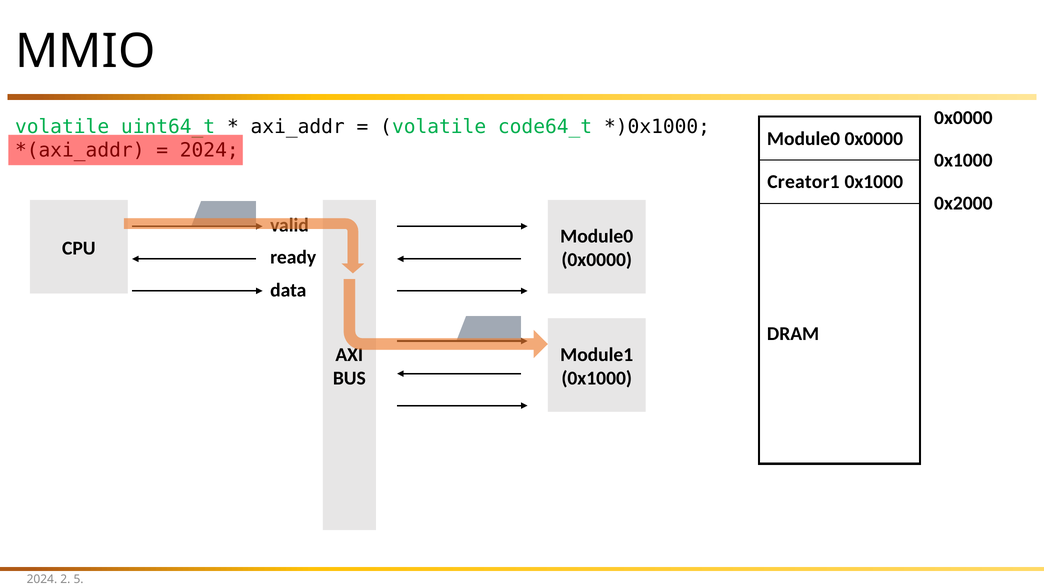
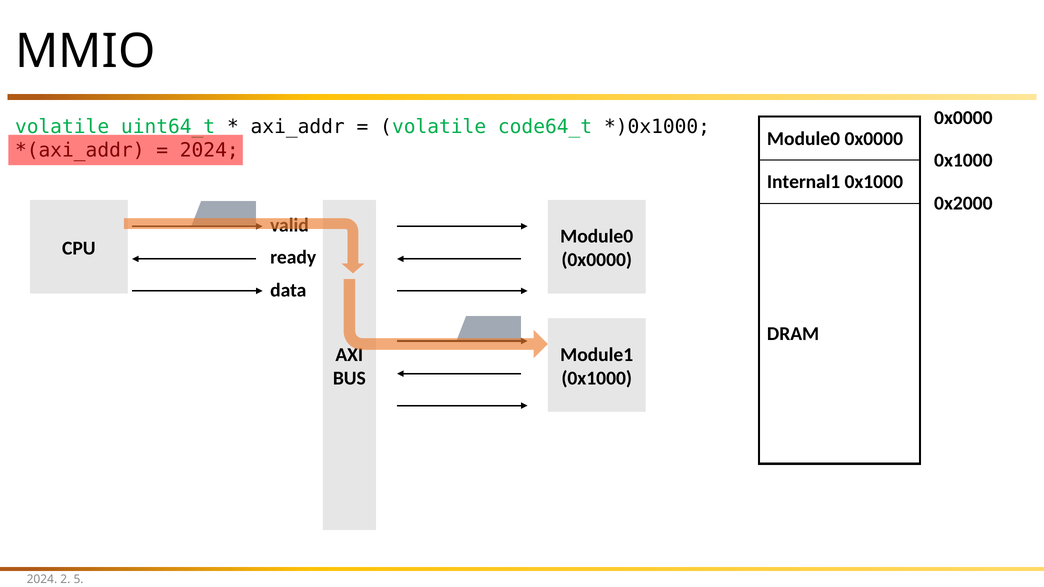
Creator1: Creator1 -> Internal1 (804, 182)
